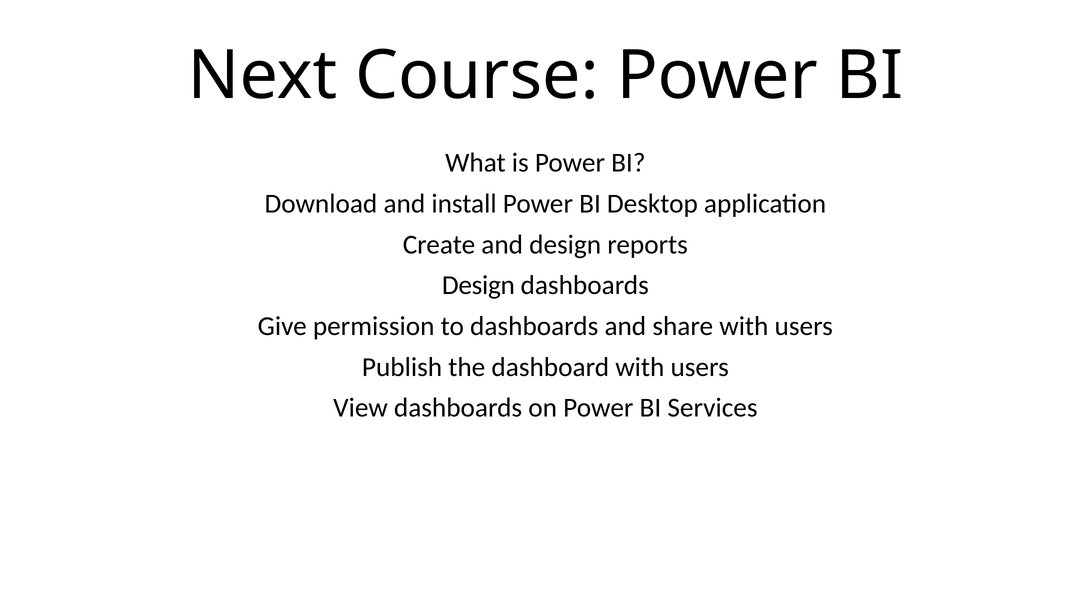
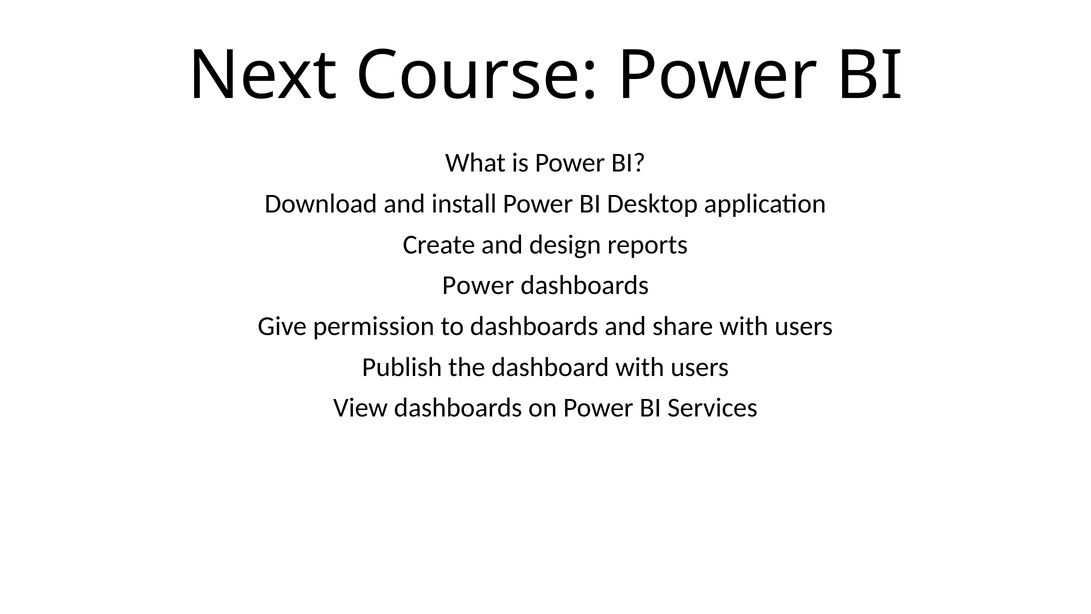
Design: Design -> Power (478, 285)
